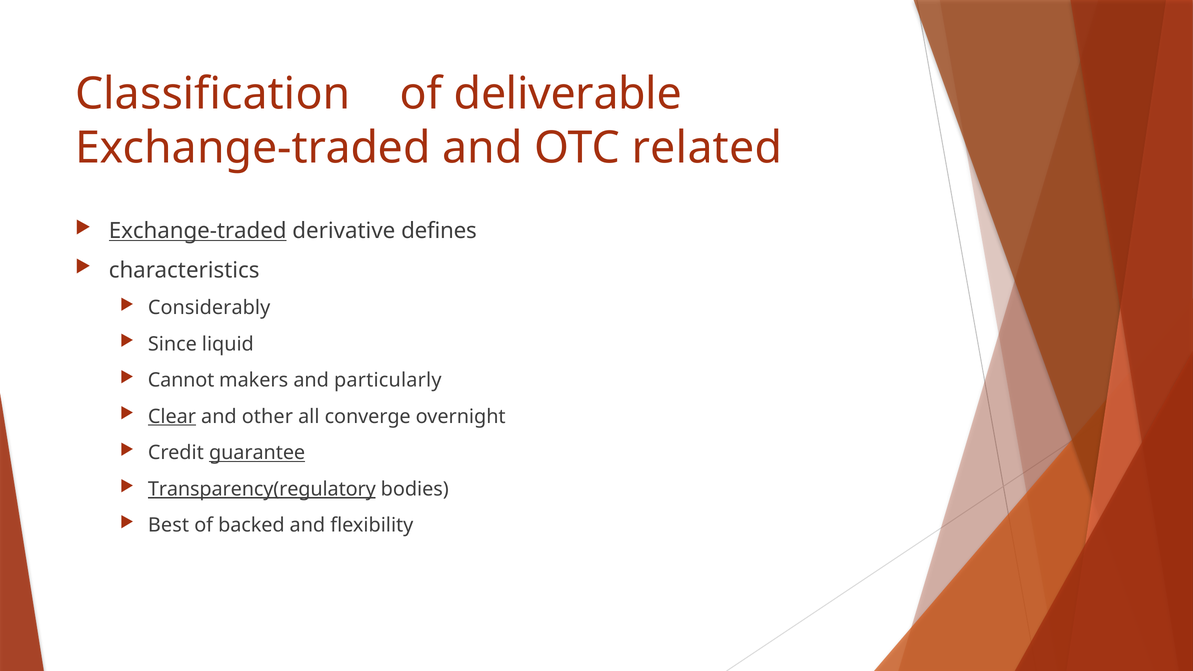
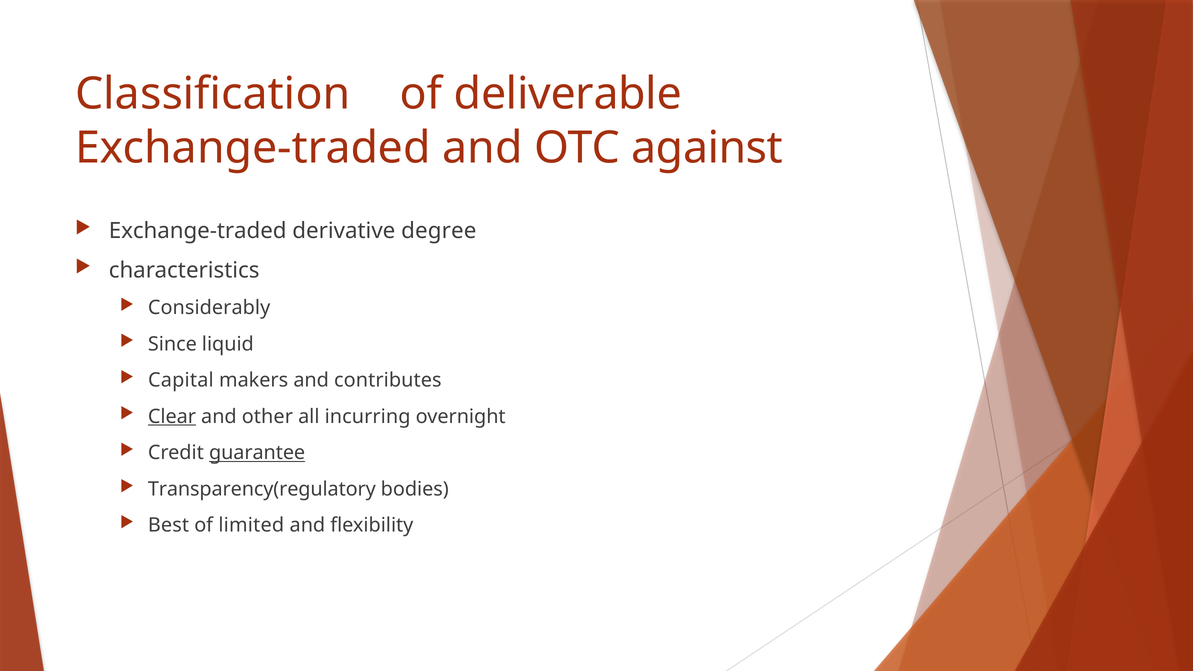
related: related -> against (707, 148)
Exchange-traded underline: present -> none (198, 231)
defines: defines -> degree (439, 231)
Cannot: Cannot -> Capital (181, 380)
particularly: particularly -> contributes (388, 380)
converge: converge -> incurring (368, 417)
Transparency(regulatory underline: present -> none (262, 489)
backed: backed -> limited (251, 525)
